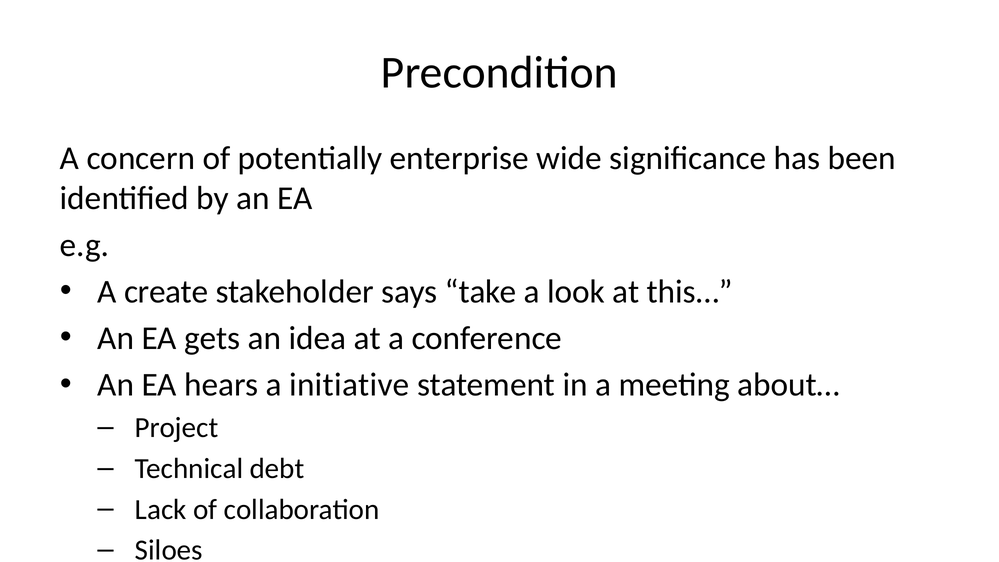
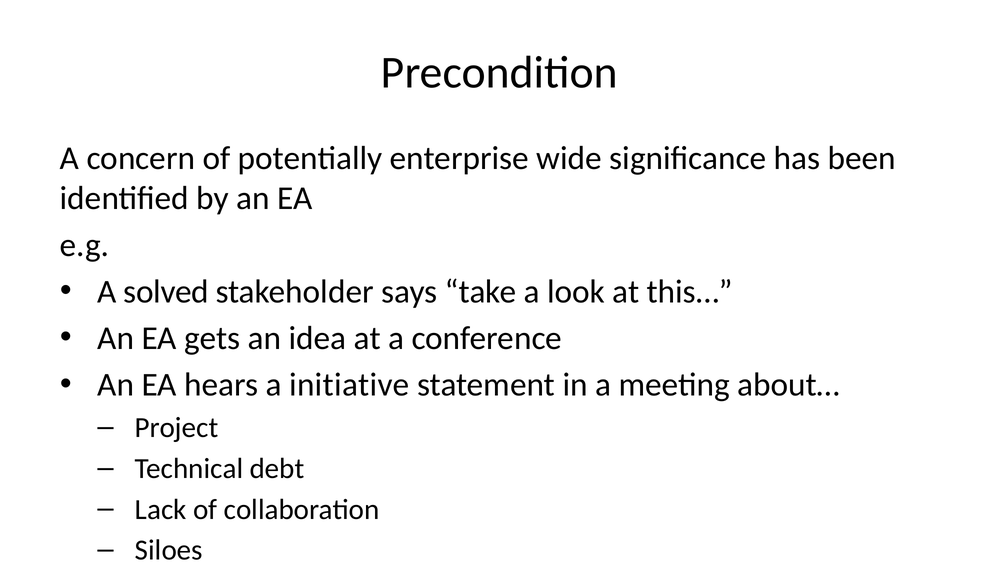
create: create -> solved (166, 292)
